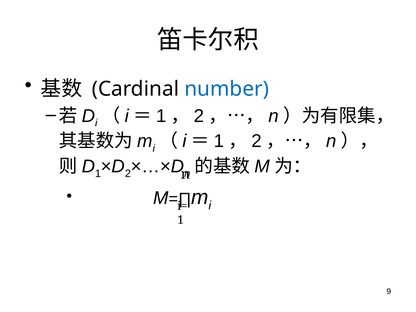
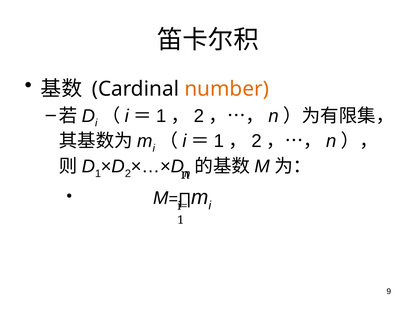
number colour: blue -> orange (227, 89)
